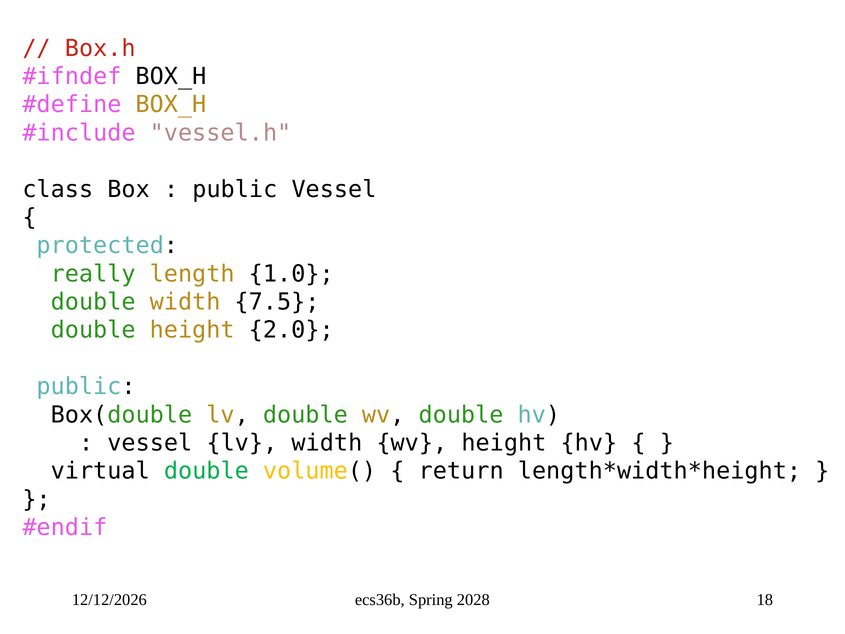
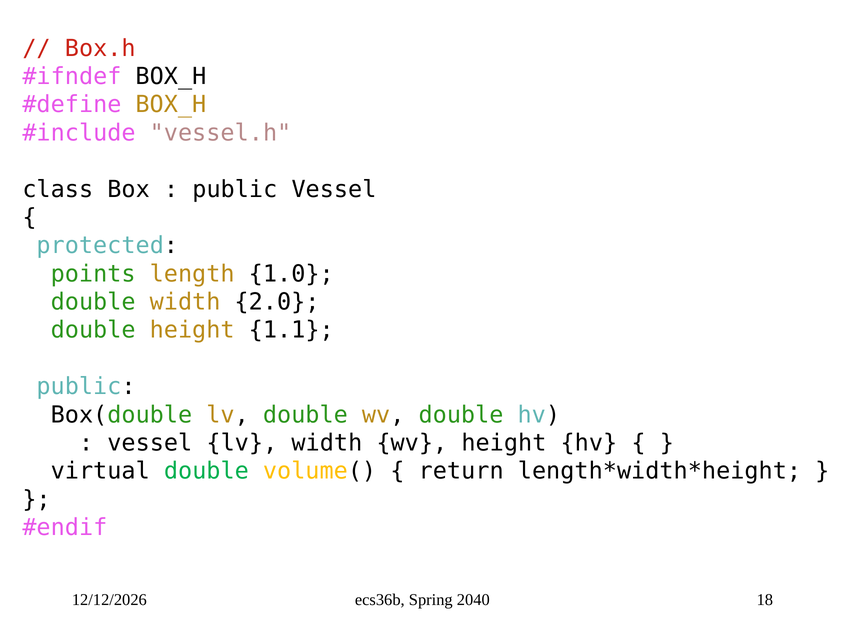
really: really -> points (93, 274)
7.5: 7.5 -> 2.0 (277, 302)
2.0: 2.0 -> 1.1 (291, 330)
2028: 2028 -> 2040 (473, 600)
